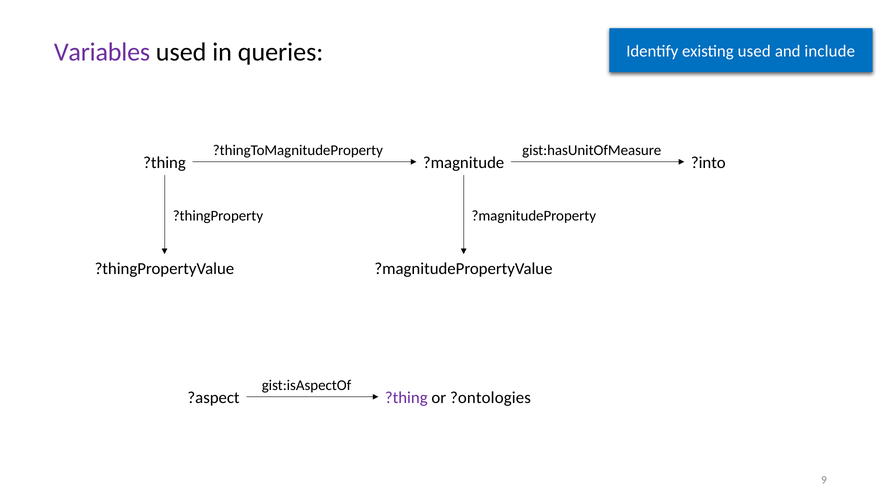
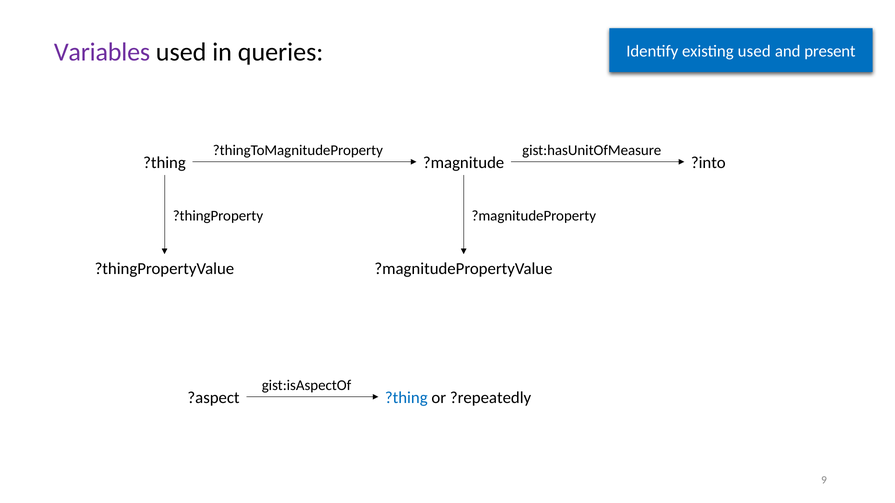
include: include -> present (830, 51)
?thing colour: purple -> blue (406, 398)
?ontologies: ?ontologies -> ?repeatedly (491, 398)
